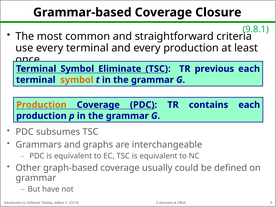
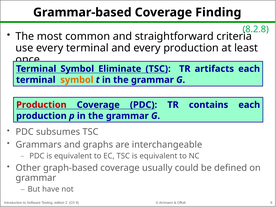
Closure: Closure -> Finding (218, 12)
9.8.1: 9.8.1 -> 8.2.8 (256, 29)
previous: previous -> artifacts (214, 69)
Production colour: orange -> red (41, 105)
